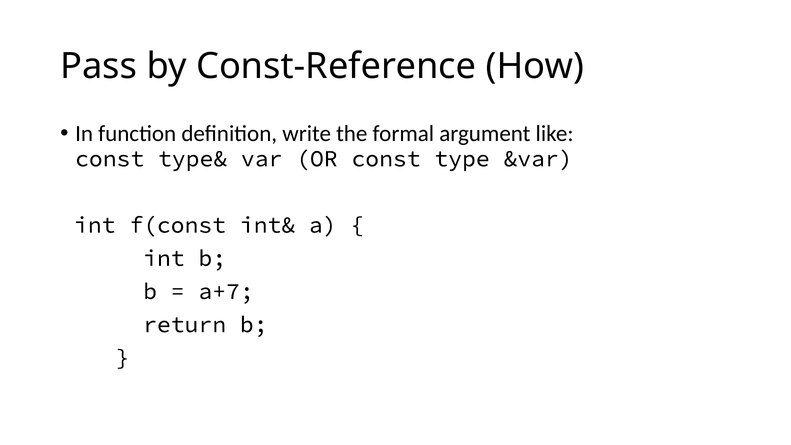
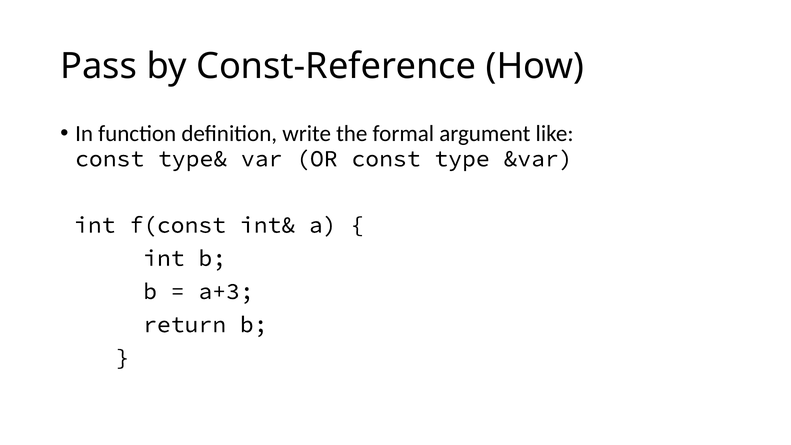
a+7: a+7 -> a+3 (226, 291)
